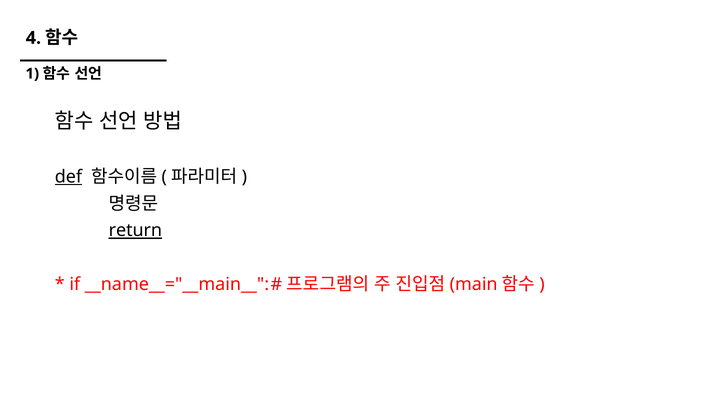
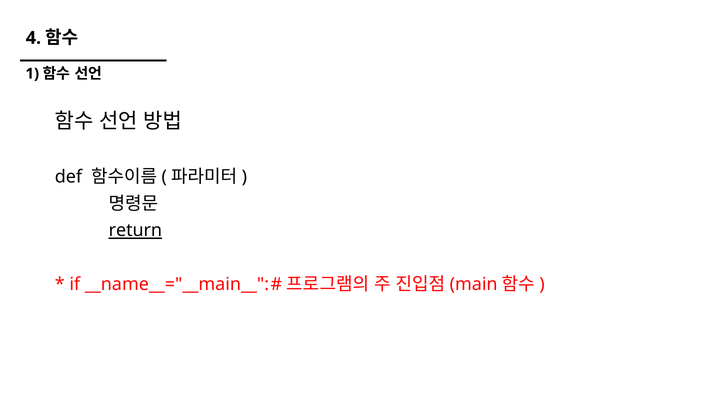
def underline: present -> none (68, 177)
